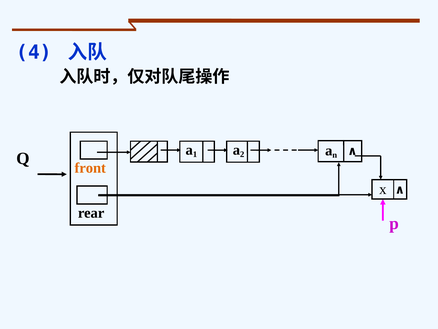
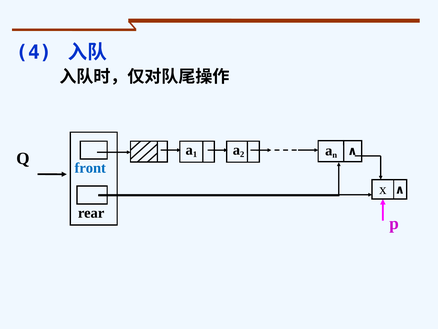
front colour: orange -> blue (90, 168)
